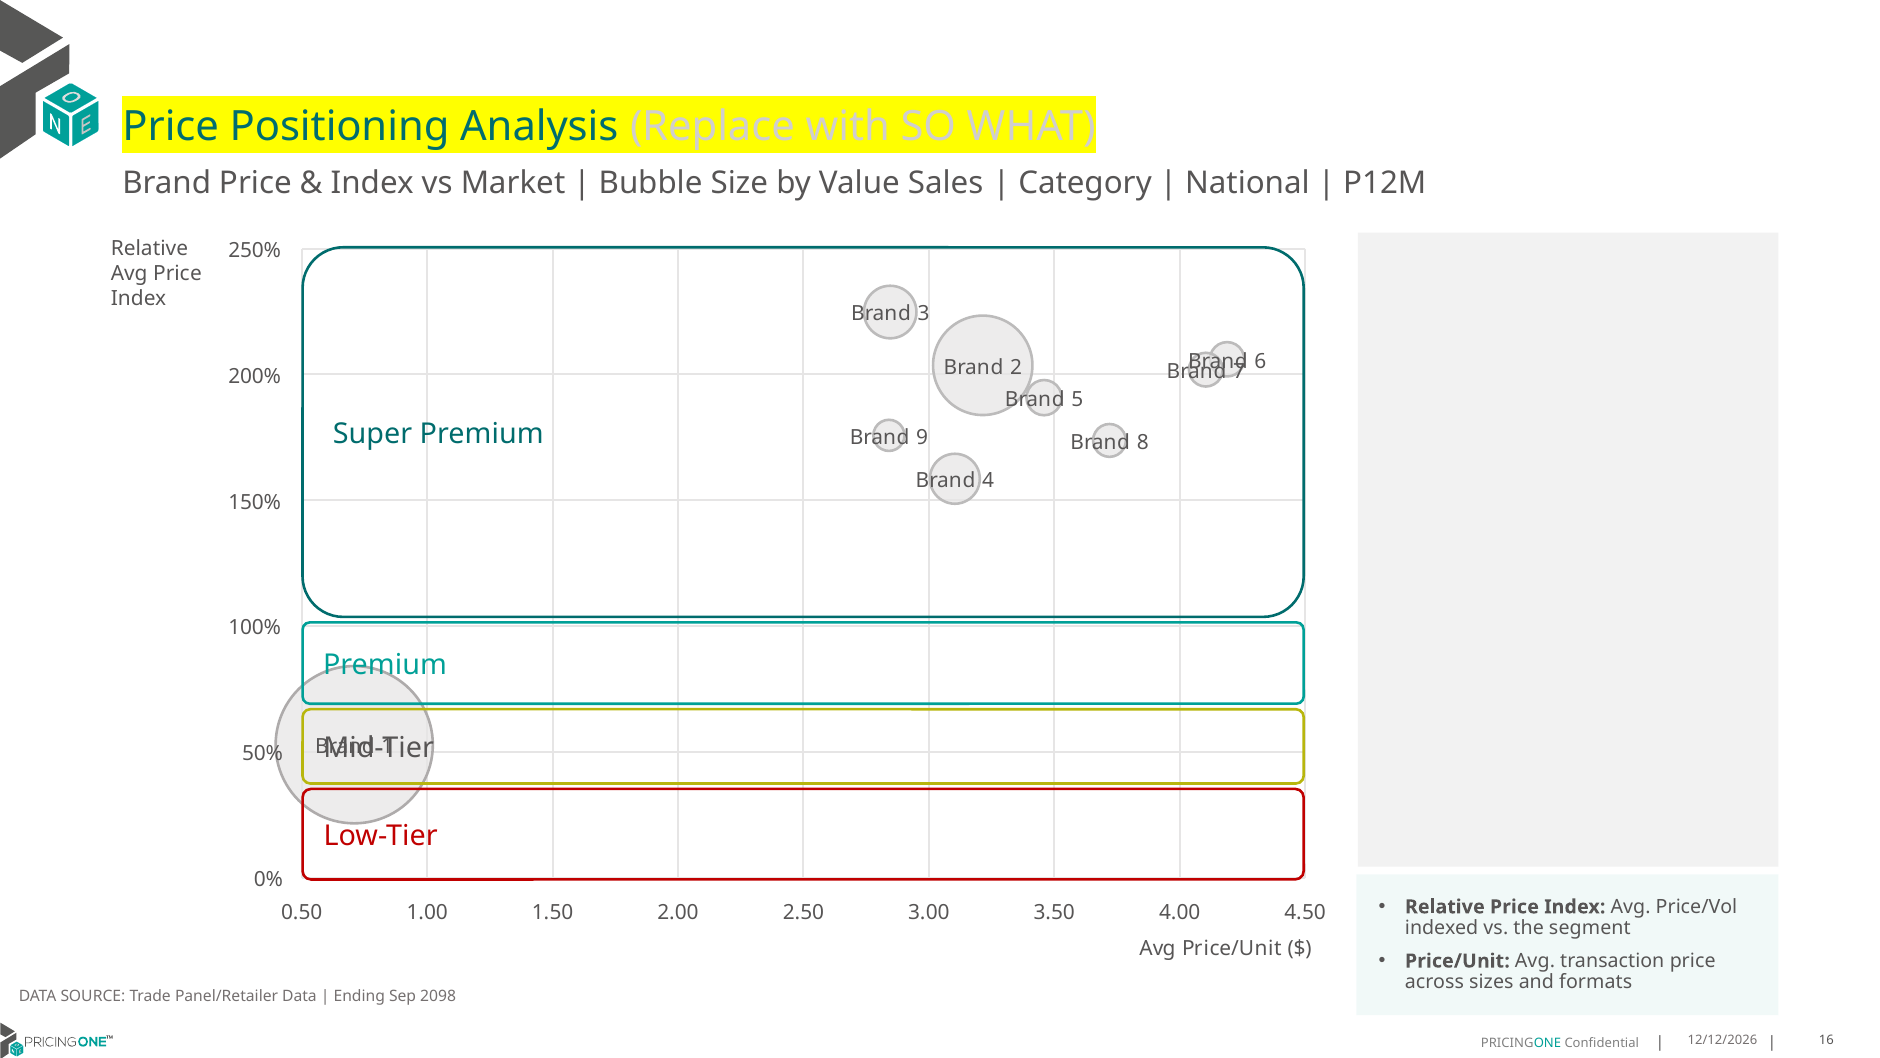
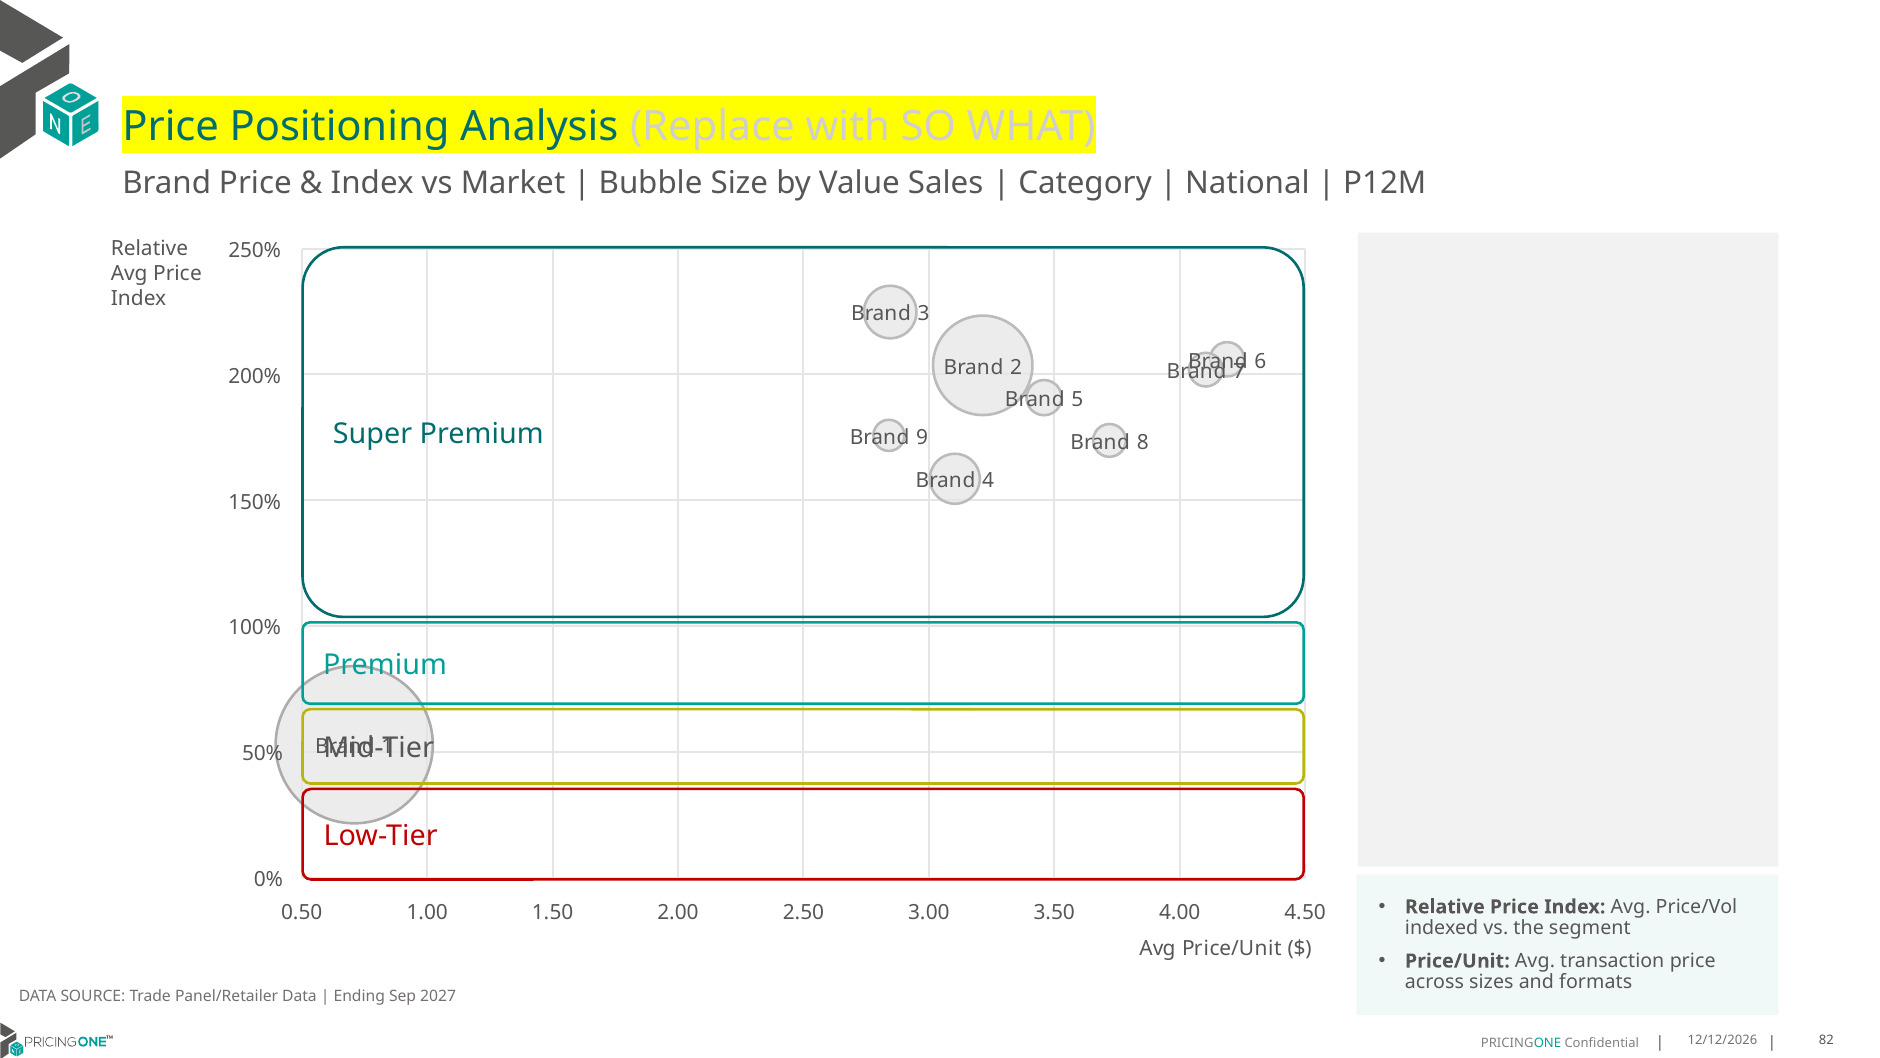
2098: 2098 -> 2027 (438, 996)
16: 16 -> 82 (1826, 1040)
